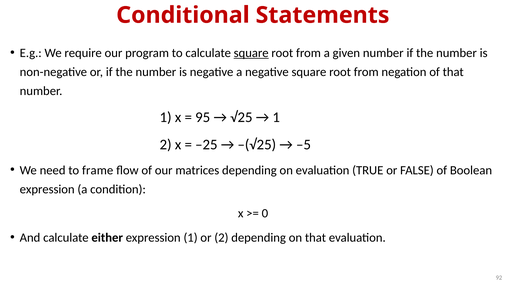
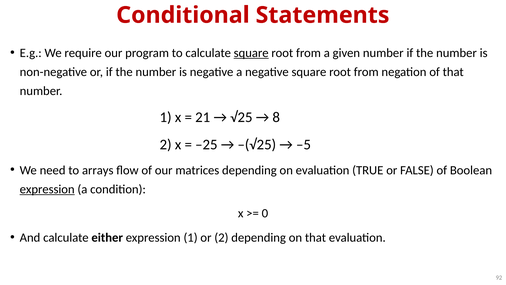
95: 95 -> 21 (203, 117)
1: 1 -> 8 (276, 117)
frame: frame -> arrays (98, 170)
expression underline: none -> present (47, 189)
